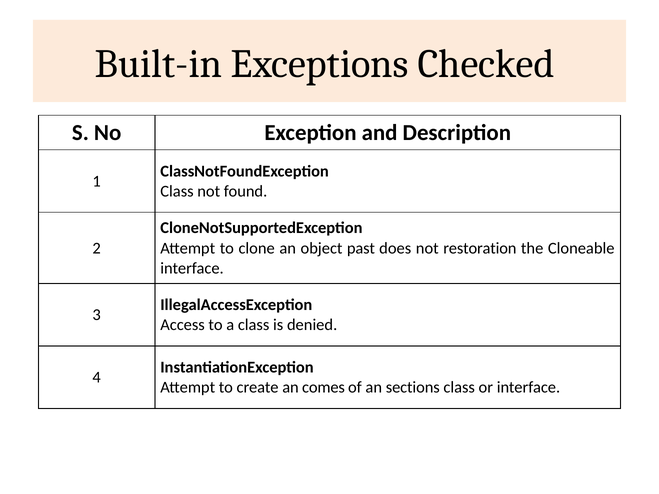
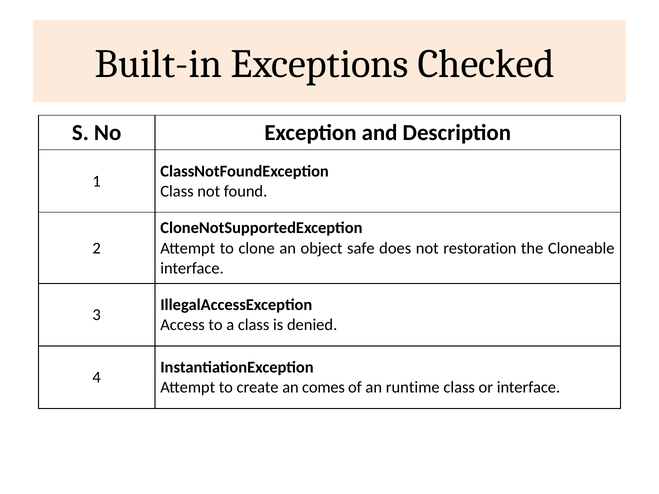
past: past -> safe (361, 248)
sections: sections -> runtime (413, 388)
